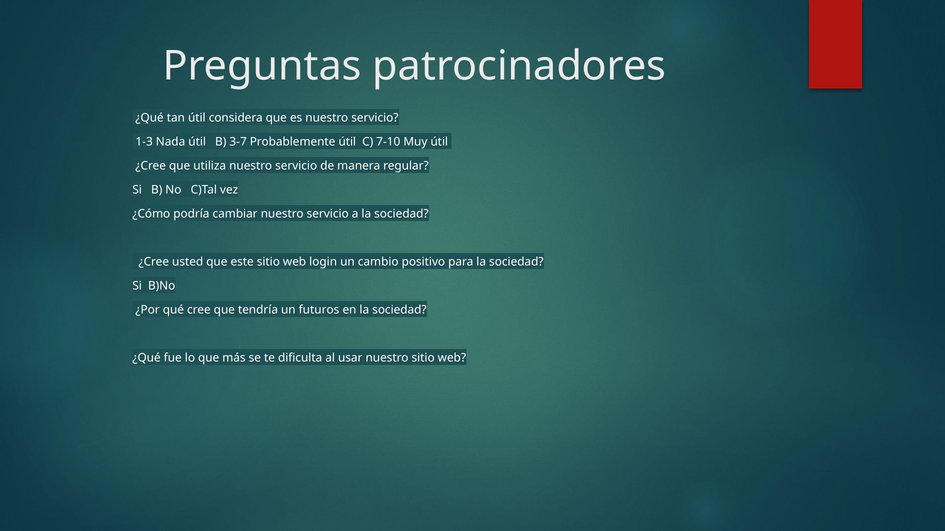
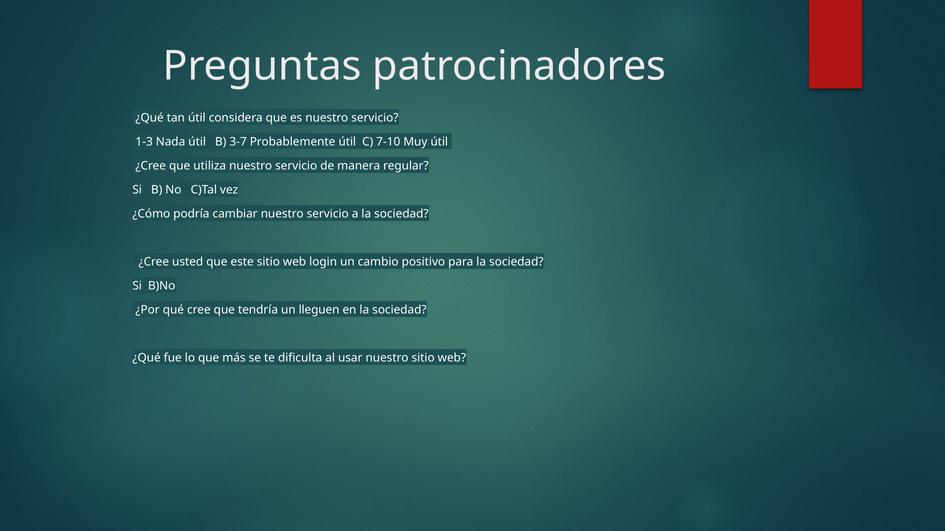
futuros: futuros -> lleguen (319, 310)
